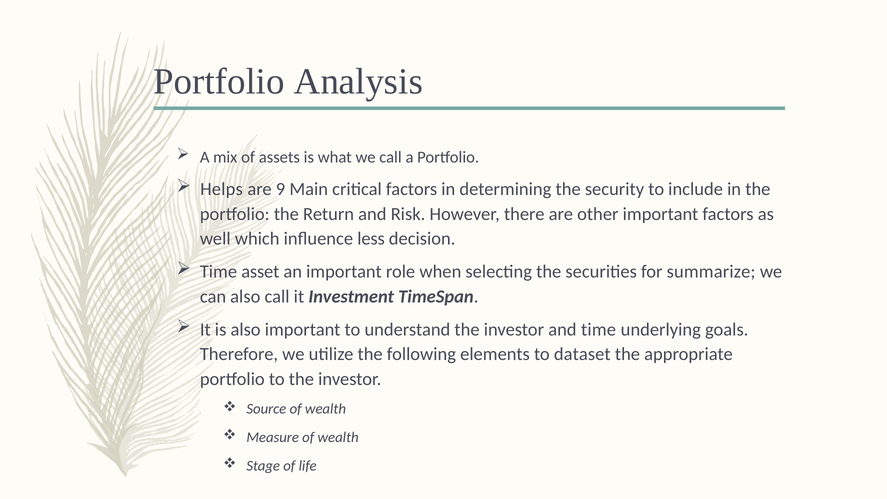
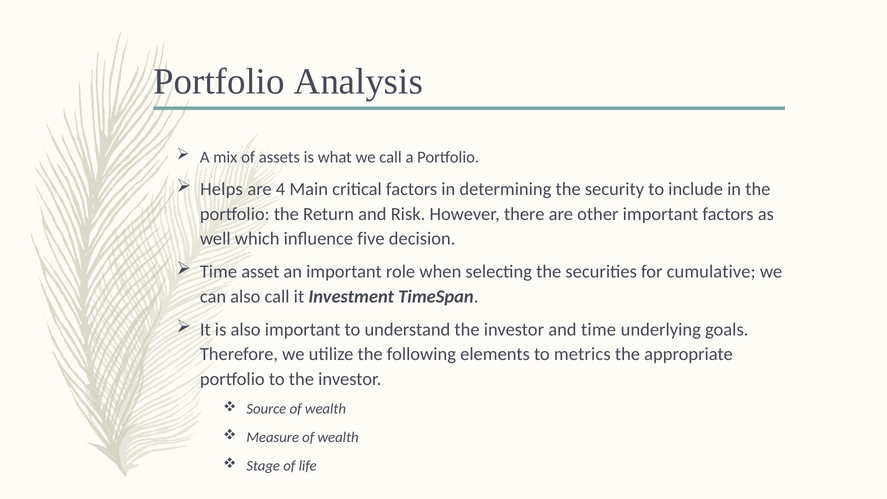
9: 9 -> 4 (280, 189)
less: less -> five (371, 239)
summarize: summarize -> cumulative (711, 272)
dataset: dataset -> metrics (582, 354)
